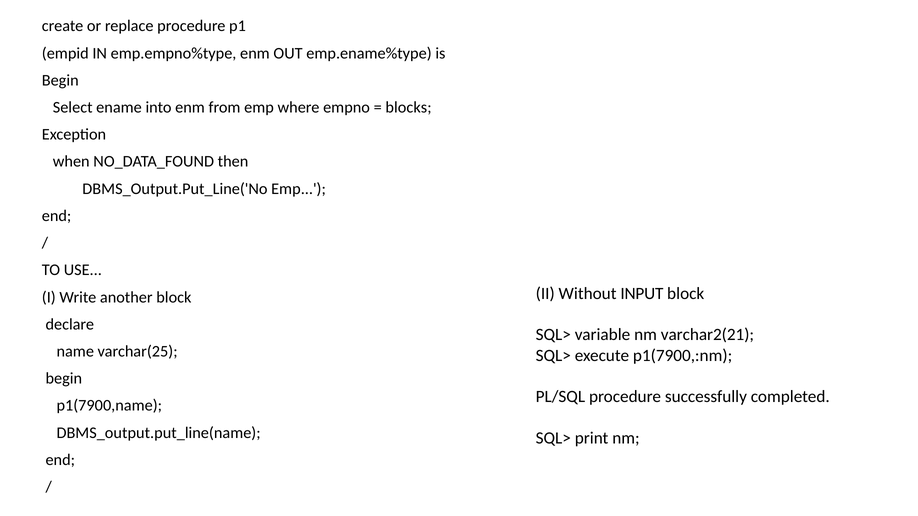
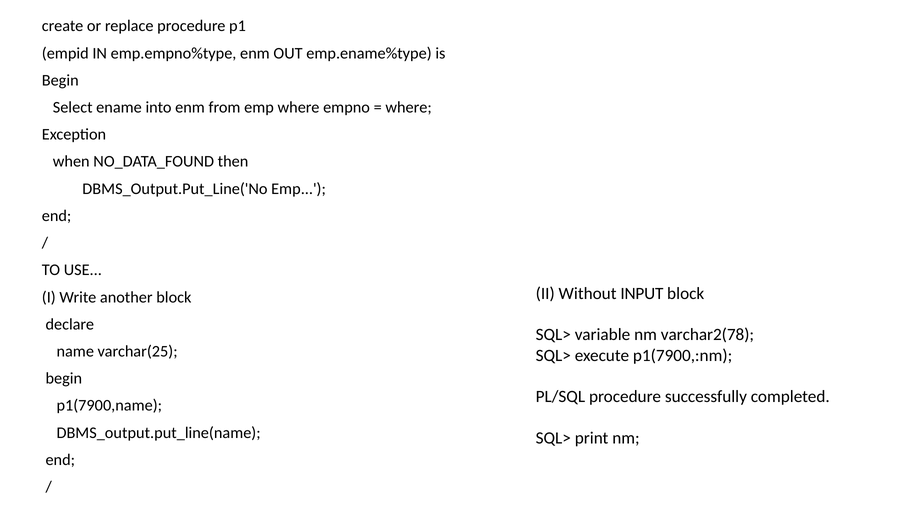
blocks: blocks -> where (409, 107)
varchar2(21: varchar2(21 -> varchar2(78 (707, 335)
